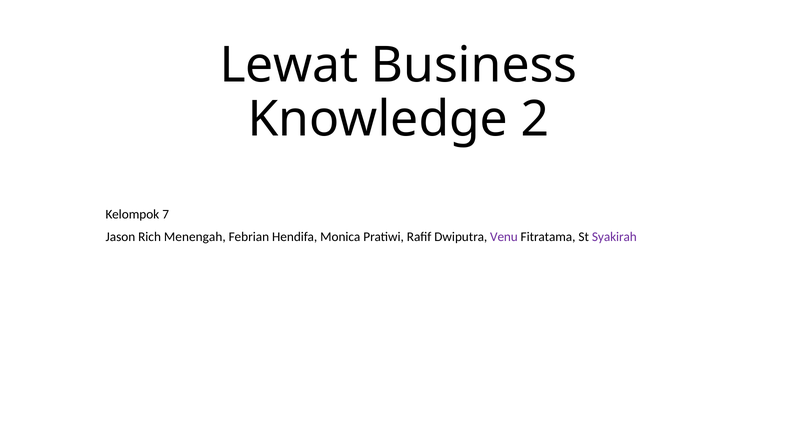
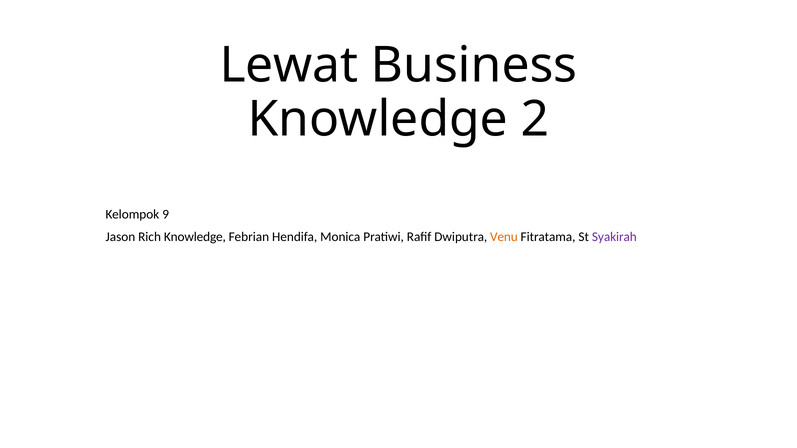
7: 7 -> 9 (166, 214)
Rich Menengah: Menengah -> Knowledge (195, 237)
Venu colour: purple -> orange (504, 237)
